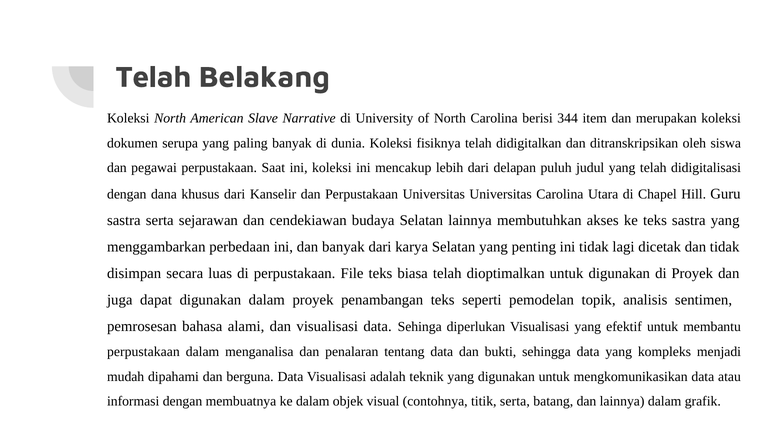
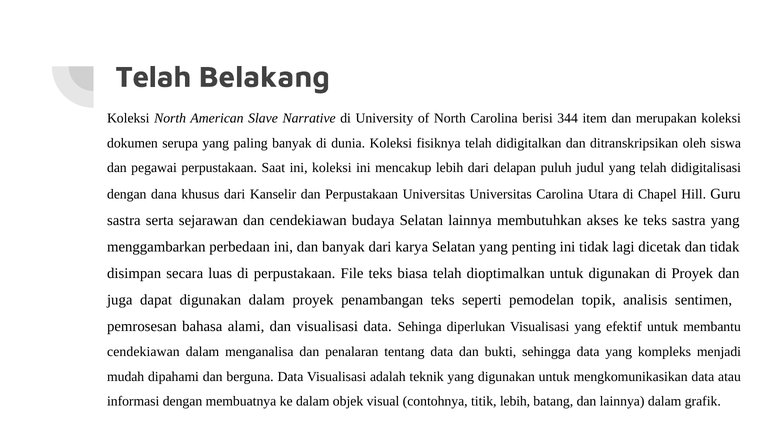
perpustakaan: perpustakaan -> cendekiawan (143, 352)
titik serta: serta -> lebih (515, 401)
